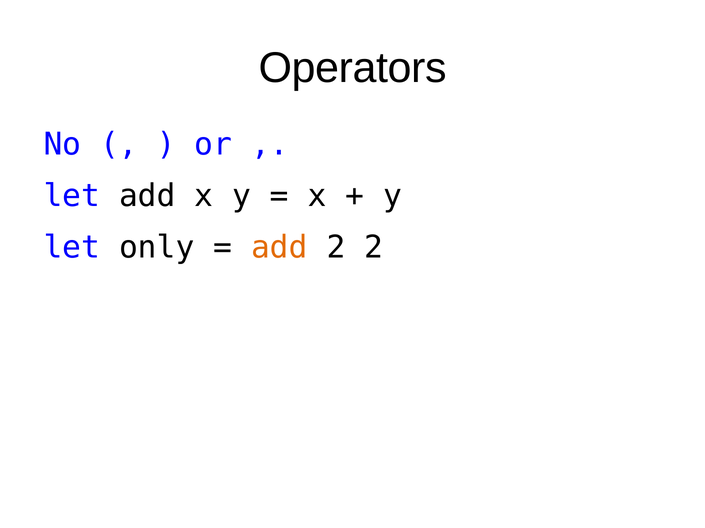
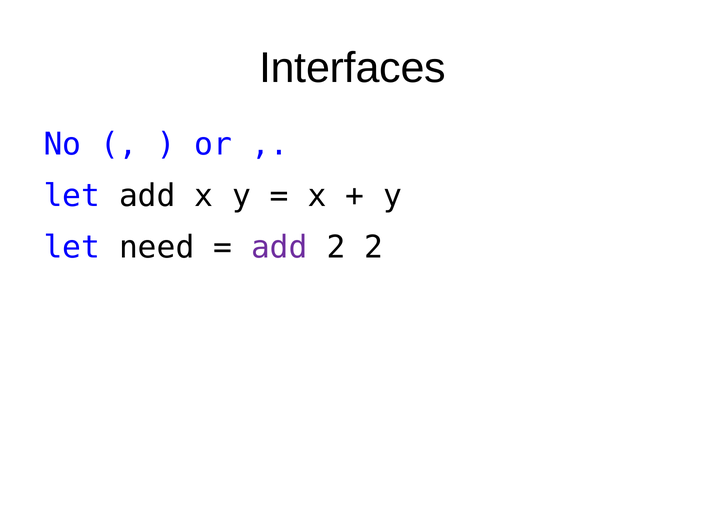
Operators: Operators -> Interfaces (352, 68)
only: only -> need (157, 248)
add colour: orange -> purple (279, 248)
